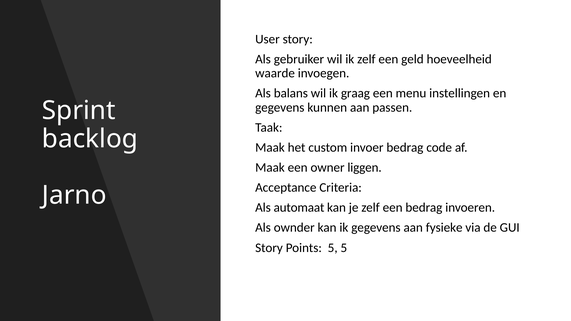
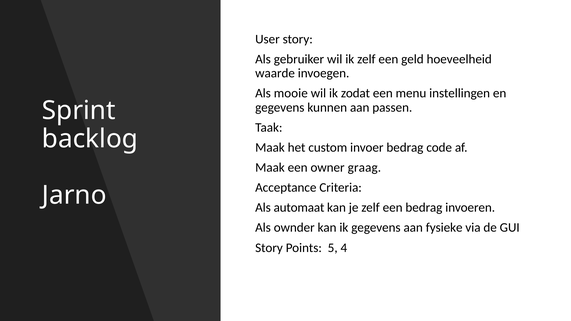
balans: balans -> mooie (291, 93)
graag: graag -> zodat (355, 93)
liggen: liggen -> graag (364, 168)
5 5: 5 -> 4 (344, 248)
